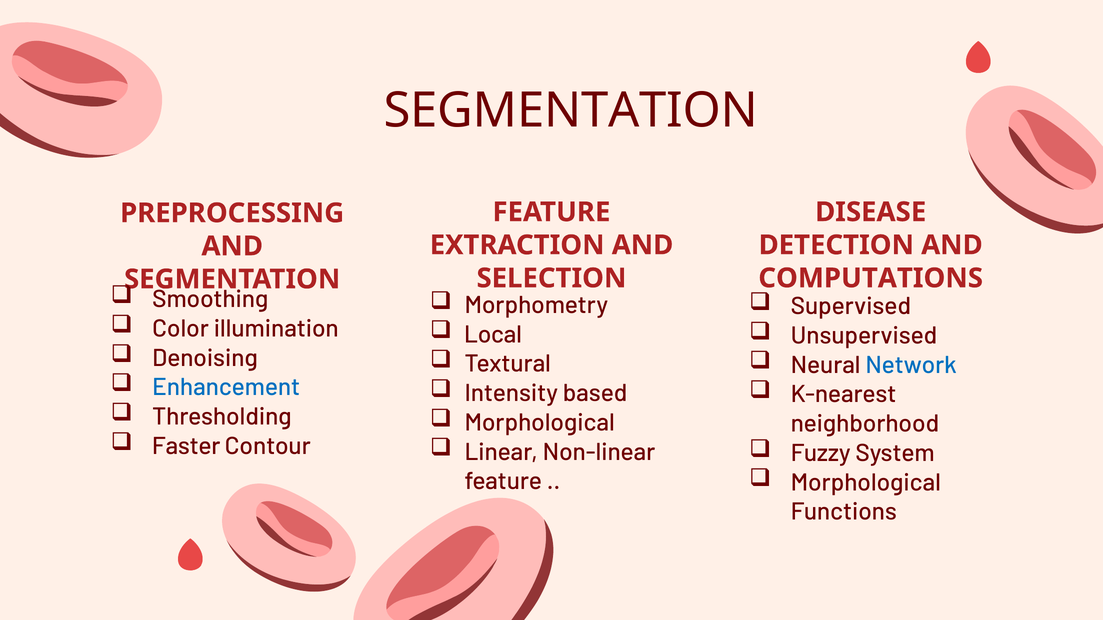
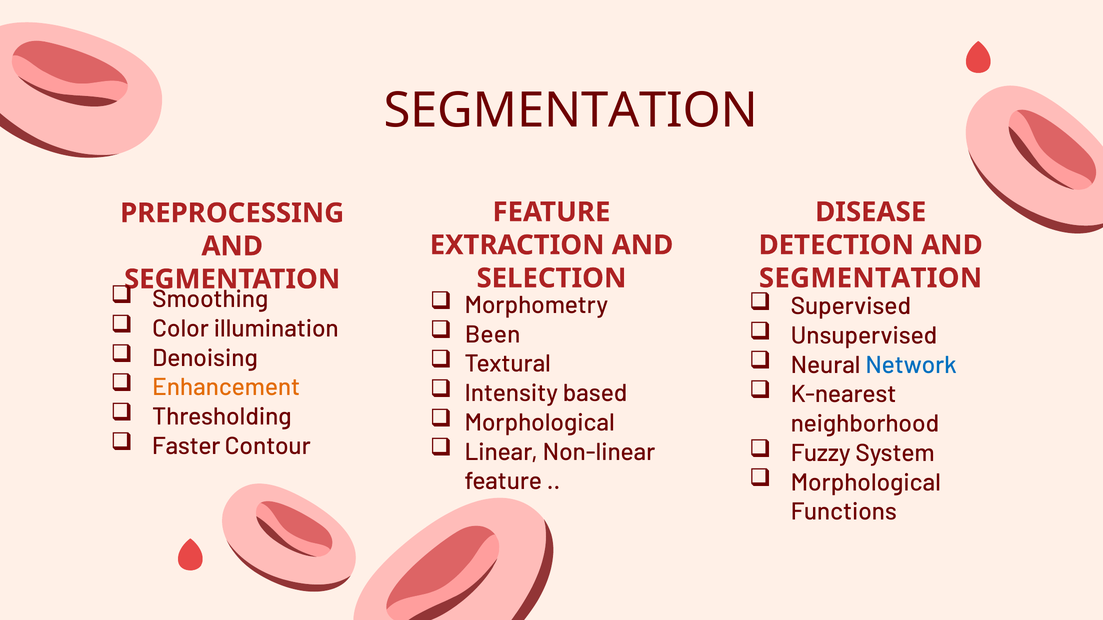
COMPUTATIONS: COMPUTATIONS -> SEGMENTATION (871, 278)
Local: Local -> Been (493, 335)
Enhancement colour: blue -> orange (226, 388)
